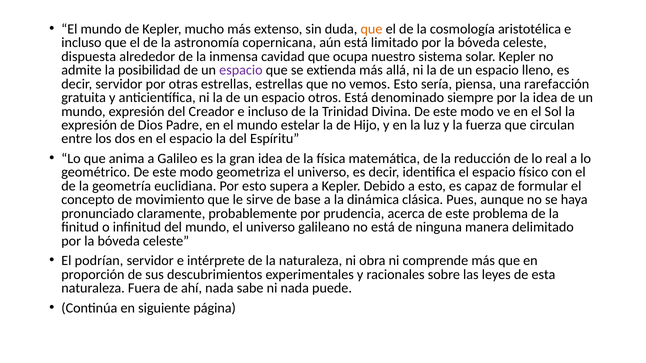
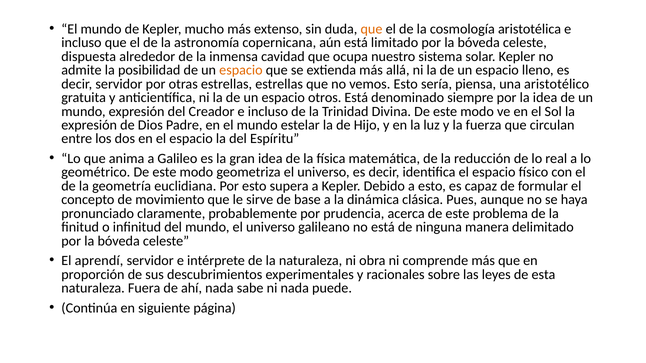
espacio colour: purple -> orange (241, 70)
rarefacción: rarefacción -> aristotélico (557, 84)
podrían: podrían -> aprendí (99, 261)
